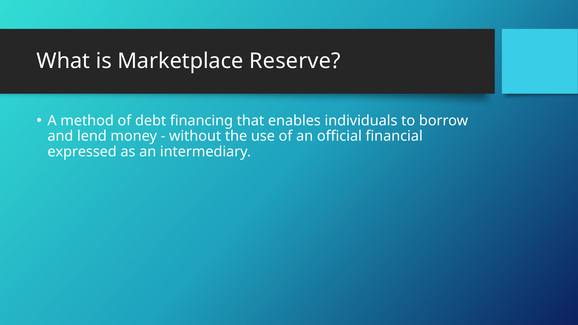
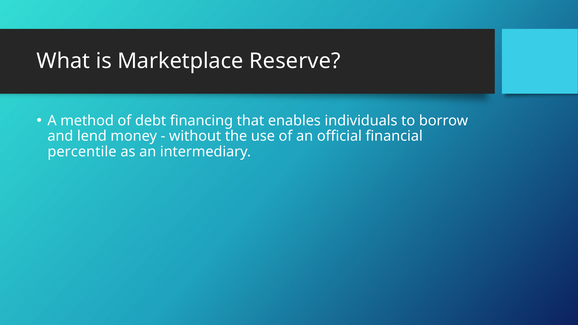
expressed: expressed -> percentile (82, 152)
